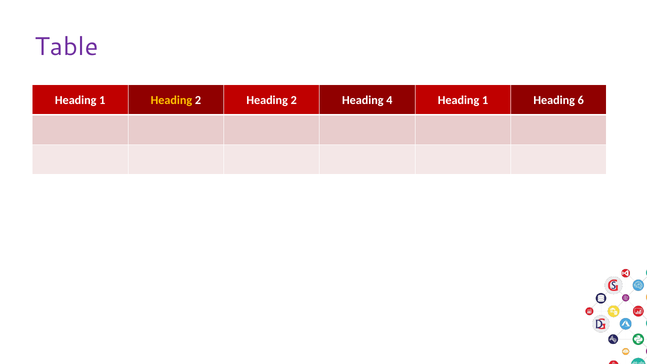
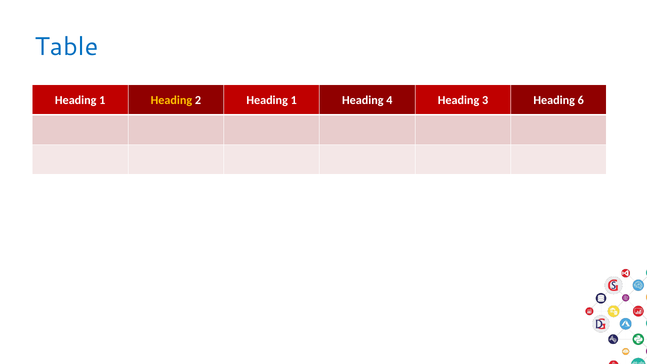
Table colour: purple -> blue (67, 47)
2 Heading 2: 2 -> 1 (294, 100)
4 Heading 1: 1 -> 3 (485, 100)
